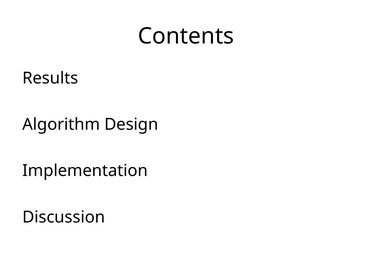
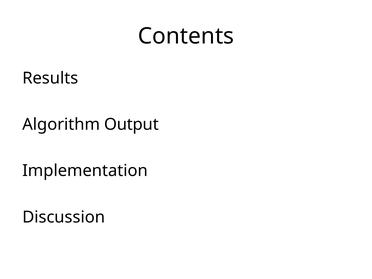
Design: Design -> Output (131, 124)
